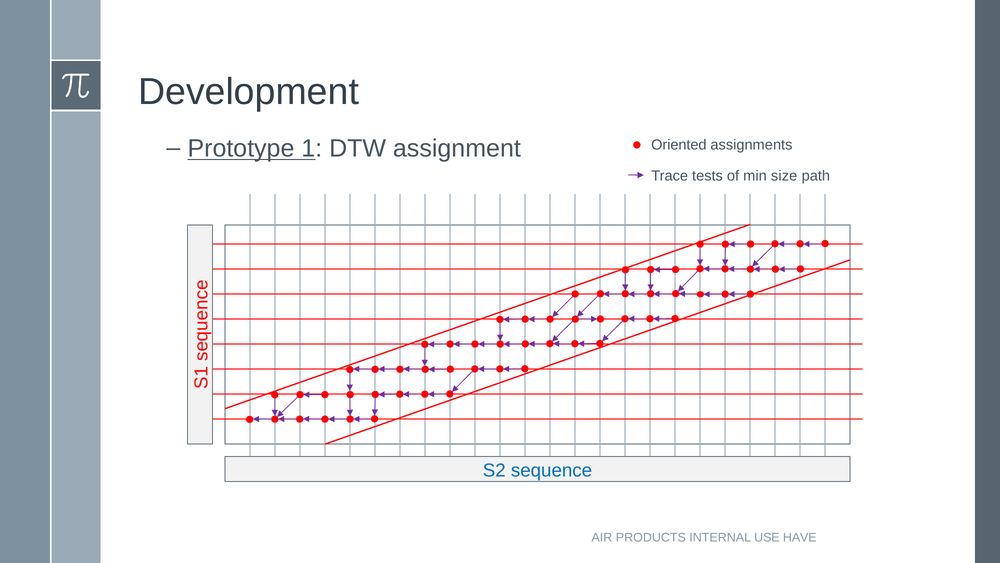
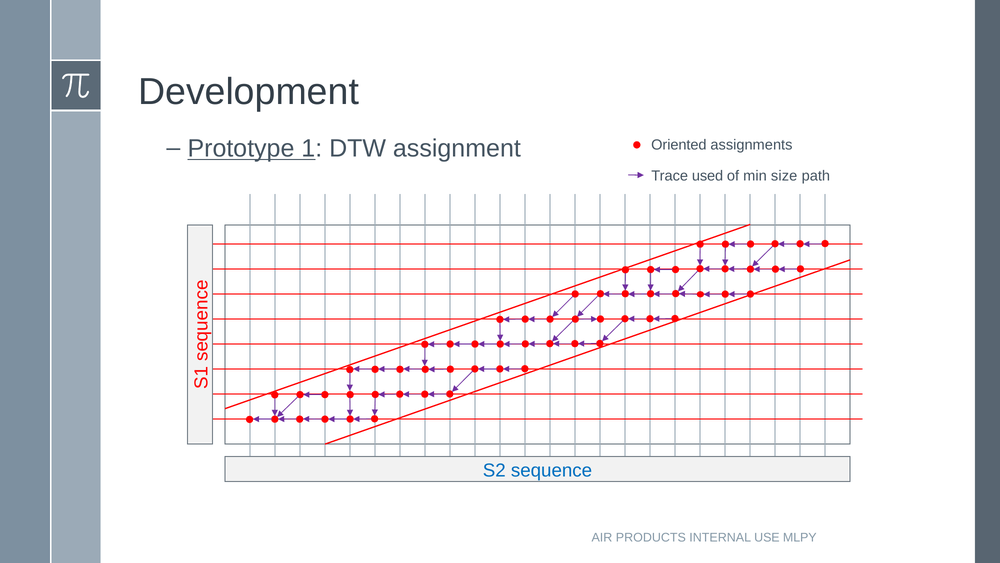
tests: tests -> used (708, 176)
HAVE: HAVE -> MLPY (800, 537)
